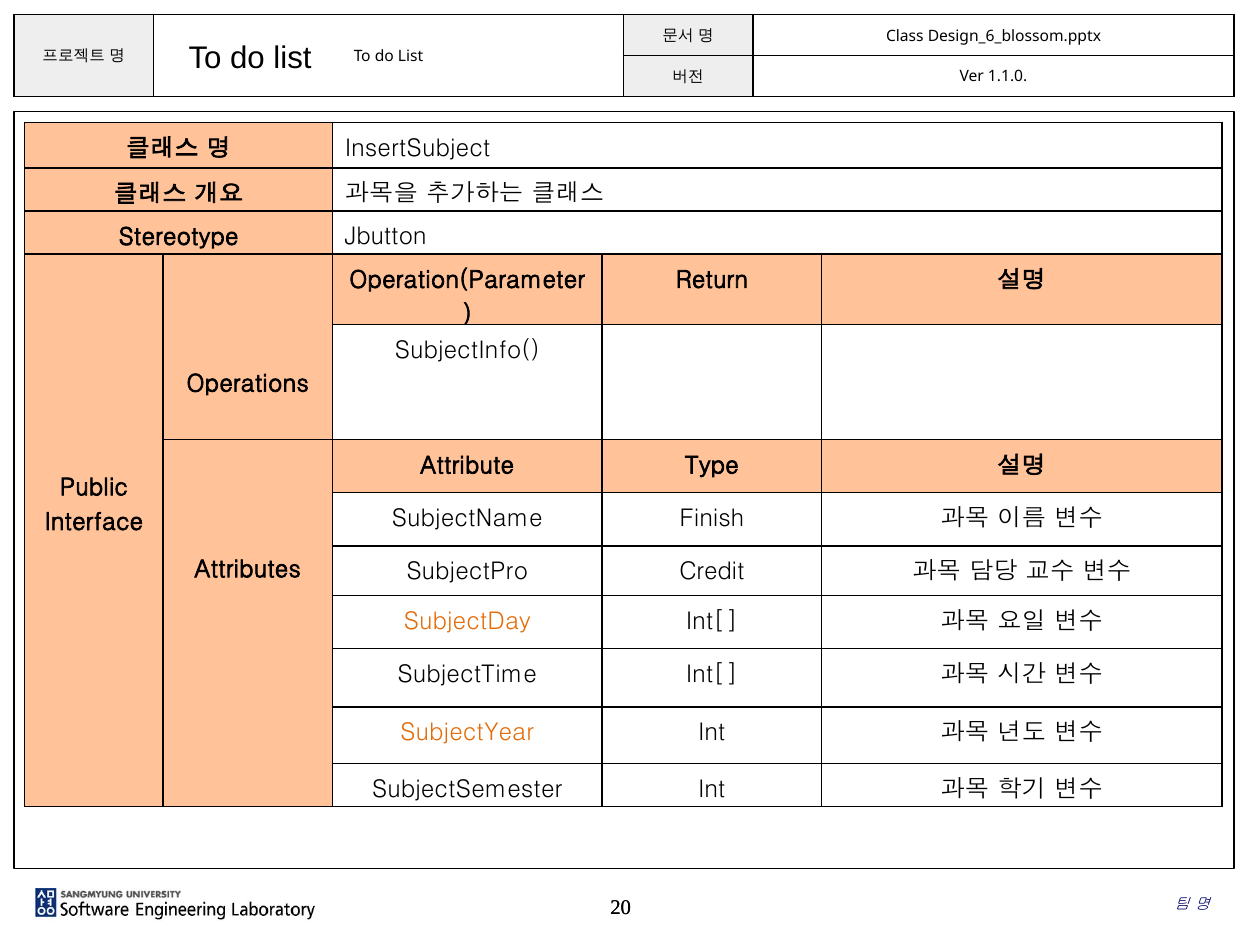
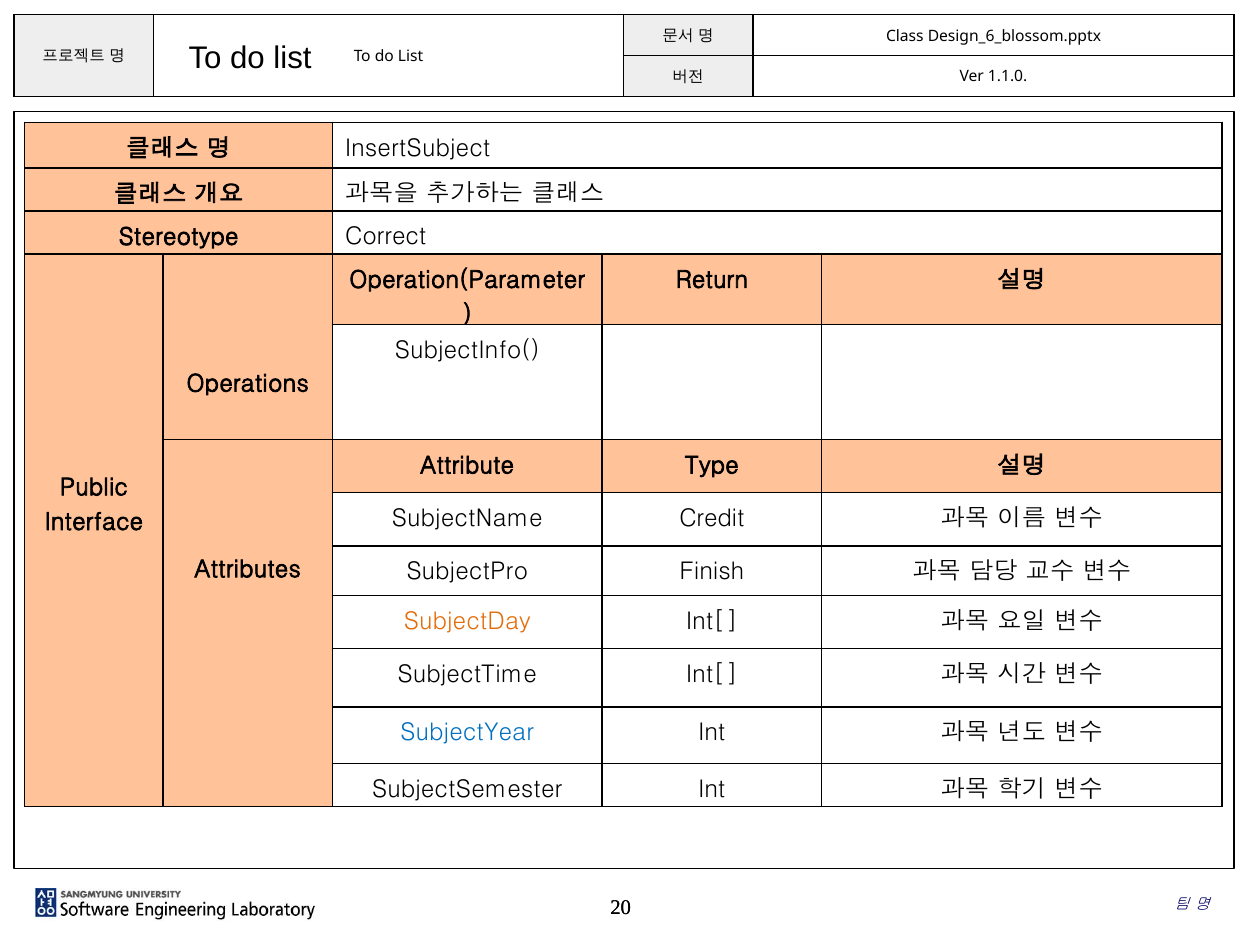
Jbutton: Jbutton -> Correct (386, 237)
Finish: Finish -> Credit (712, 518)
Credit: Credit -> Finish (712, 572)
SubjectYear colour: orange -> blue (467, 733)
